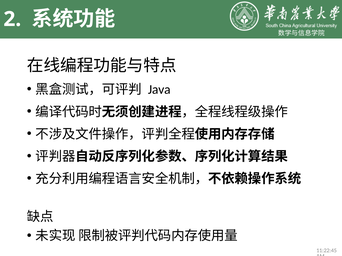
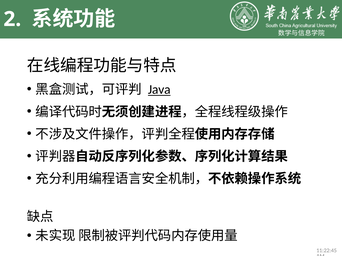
Java underline: none -> present (159, 90)
